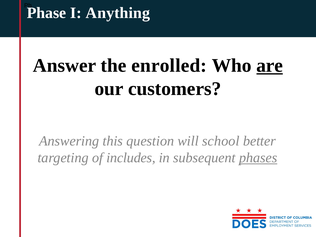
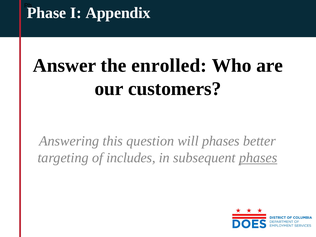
Anything: Anything -> Appendix (118, 13)
are underline: present -> none (270, 66)
will school: school -> phases (221, 141)
